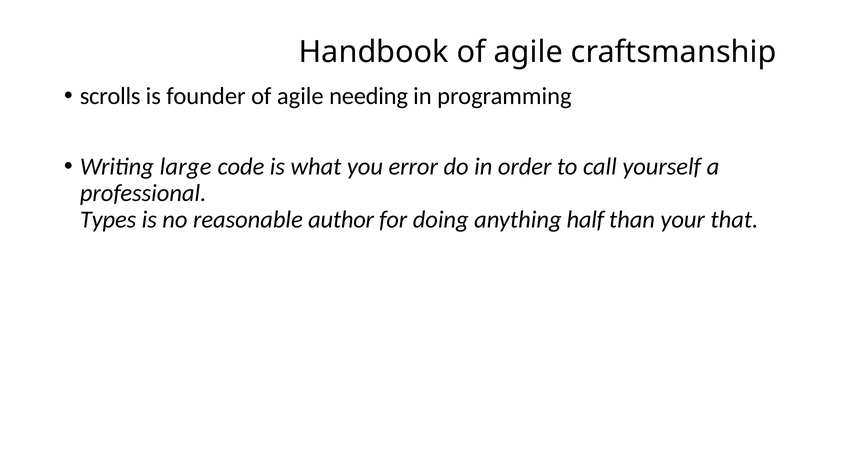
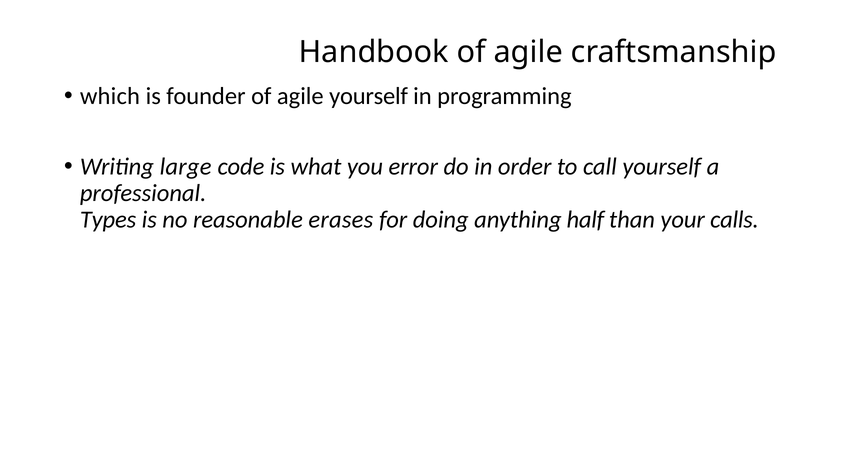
scrolls: scrolls -> which (110, 96)
agile needing: needing -> yourself (369, 96)
author: author -> erases (341, 220)
that: that -> calls (735, 220)
